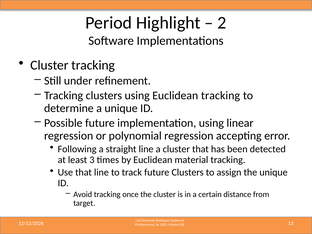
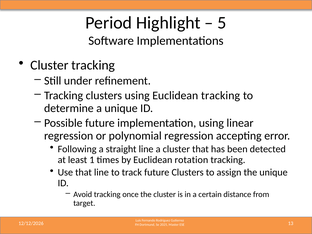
2: 2 -> 5 (222, 23)
3: 3 -> 1 (92, 160)
material: material -> rotation (191, 160)
